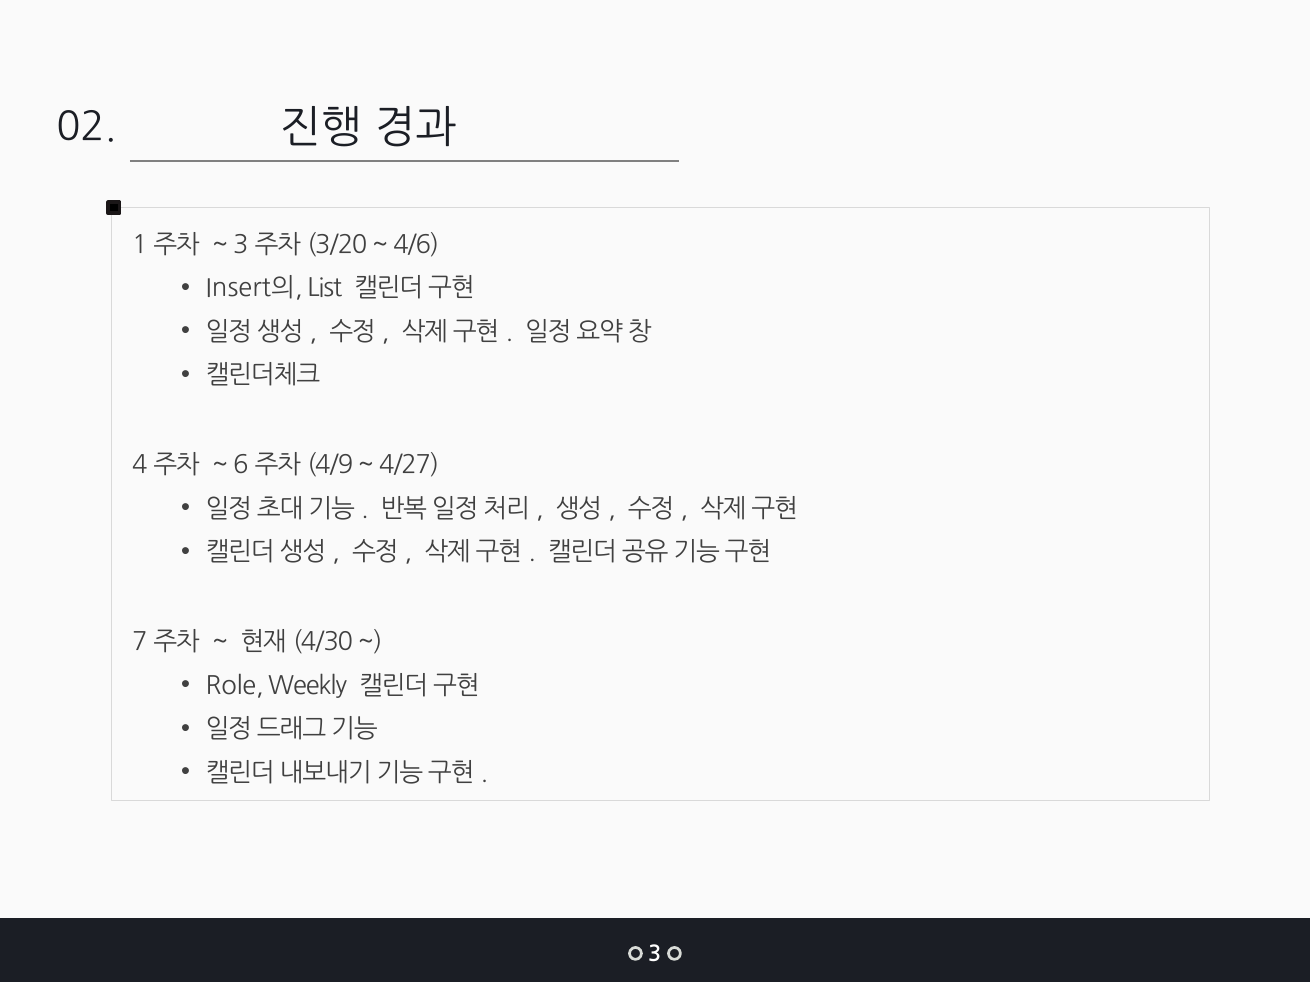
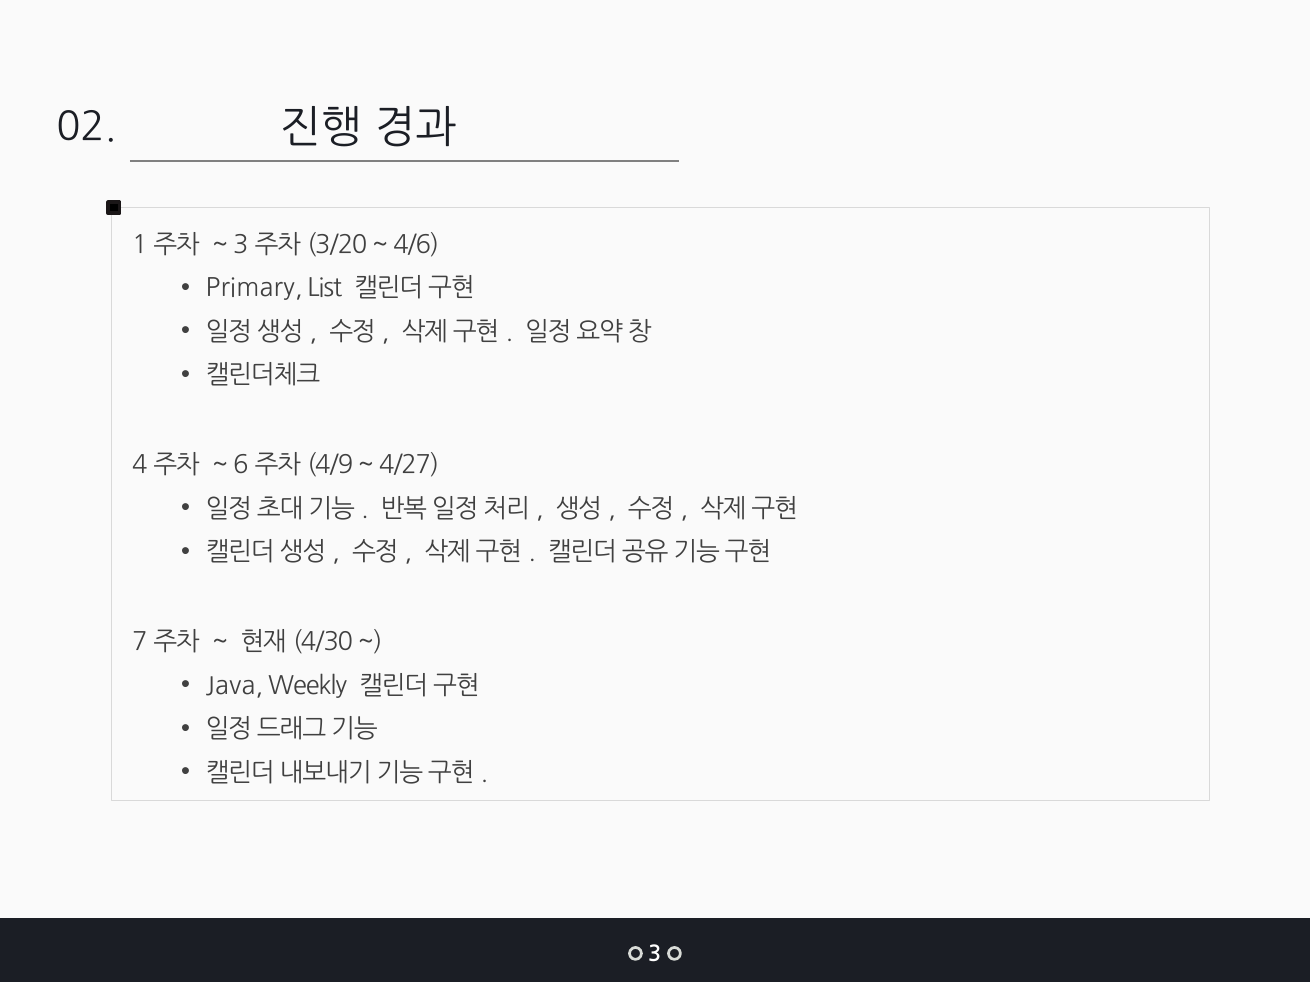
Insert의: Insert의 -> Primary (254, 288)
Role: Role -> Java (235, 686)
